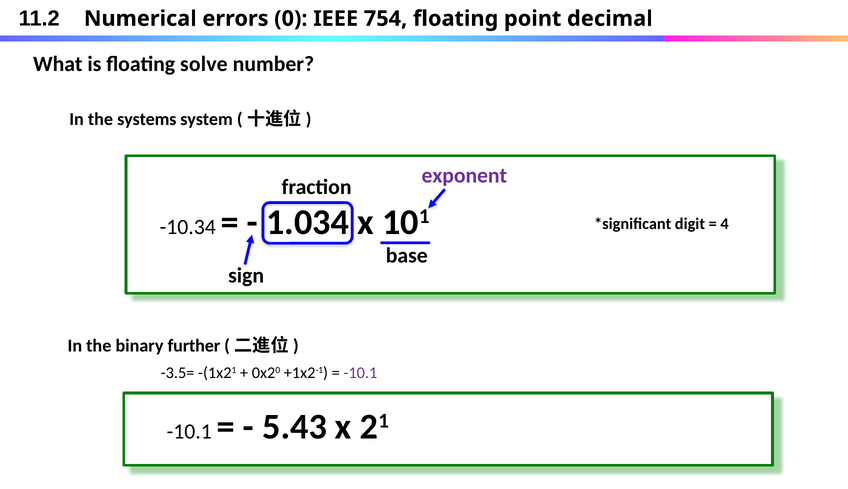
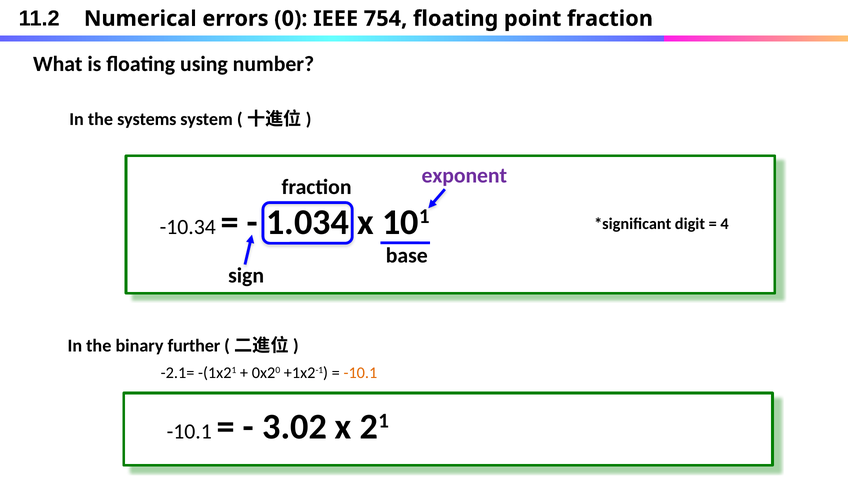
point decimal: decimal -> fraction (610, 19)
solve: solve -> using (204, 64)
-3.5=: -3.5= -> -2.1= (178, 373)
-10.1 colour: purple -> orange (360, 373)
5.43: 5.43 -> 3.02 (295, 427)
